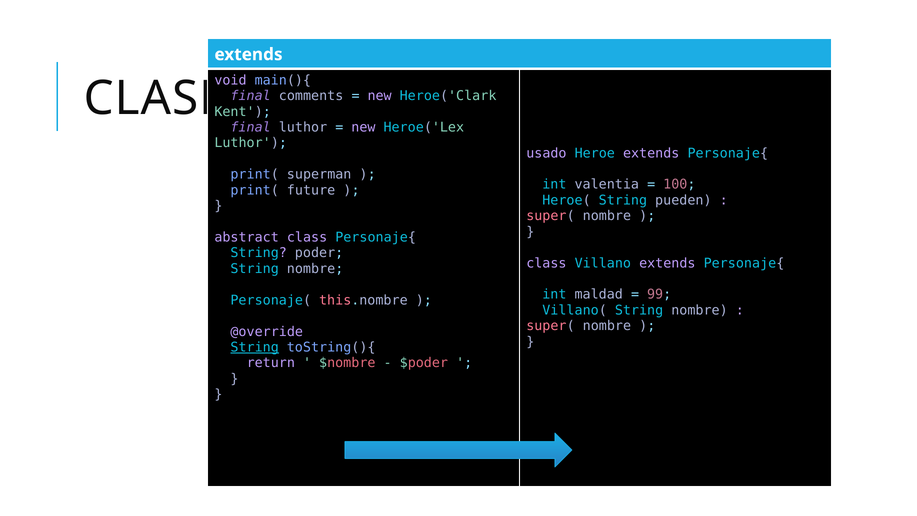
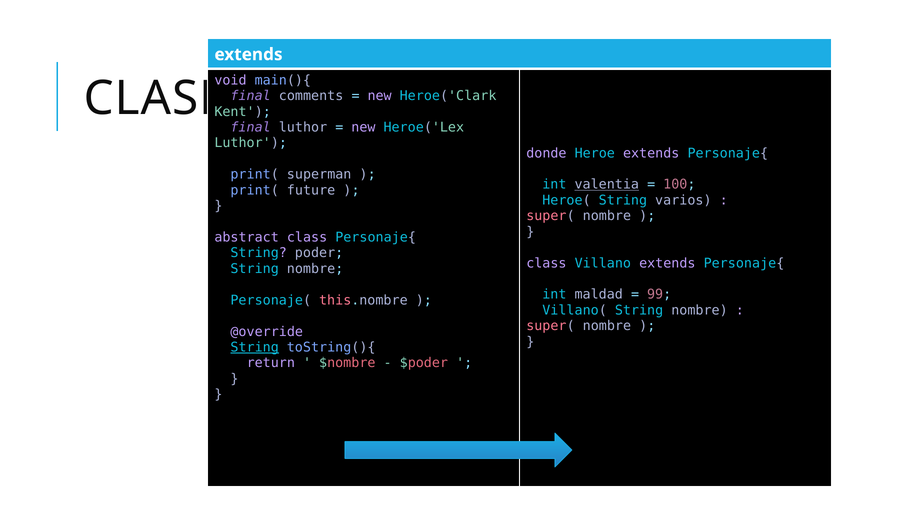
usado: usado -> donde (546, 153)
valentia underline: none -> present (607, 184)
pueden: pueden -> varios (683, 200)
